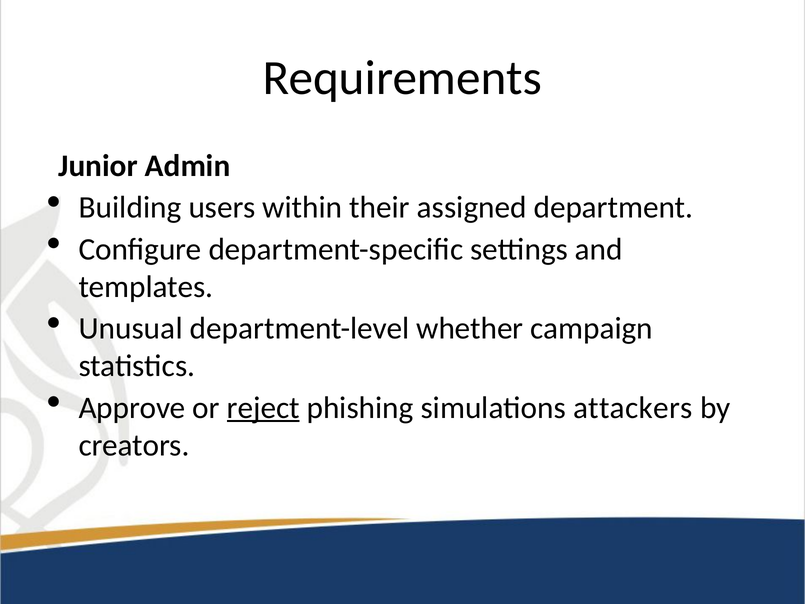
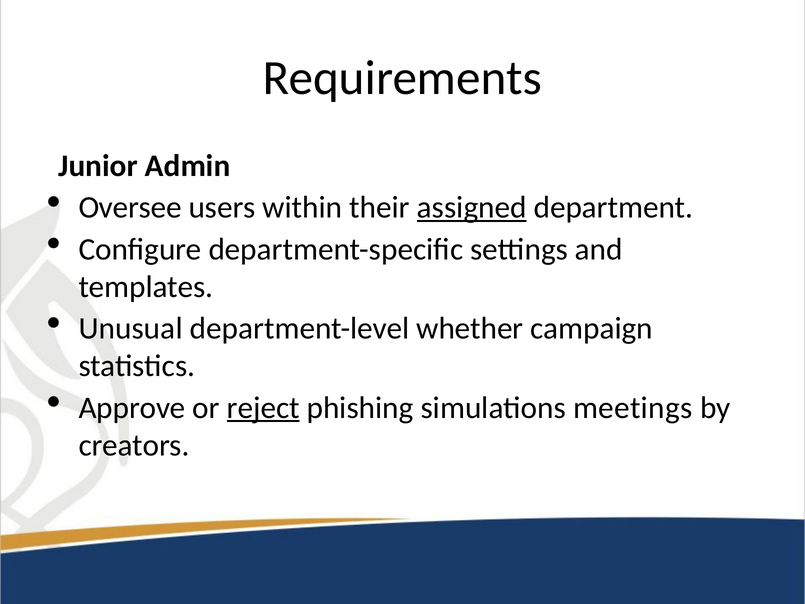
Building: Building -> Oversee (130, 207)
assigned underline: none -> present (472, 207)
attackers: attackers -> meetings (633, 408)
